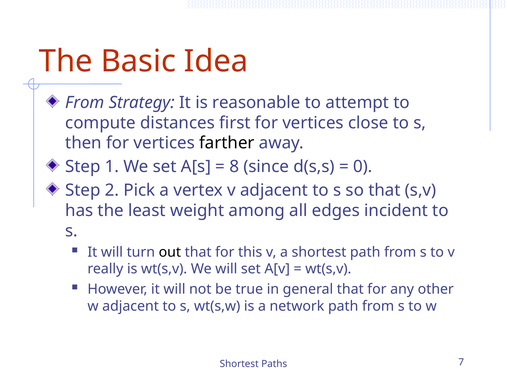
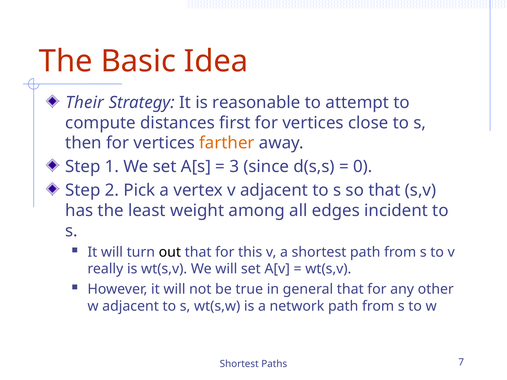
From: From -> Their (85, 103)
farther colour: black -> orange (227, 143)
8: 8 -> 3 (234, 167)
